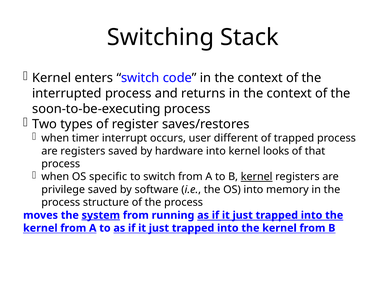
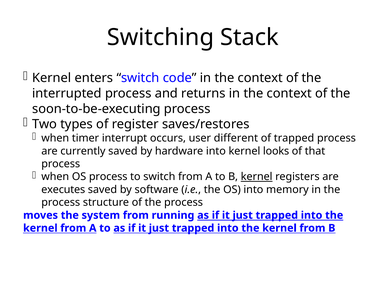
are registers: registers -> currently (83, 151)
OS specific: specific -> process (108, 177)
privilege: privilege -> executes (63, 190)
system underline: present -> none (101, 216)
